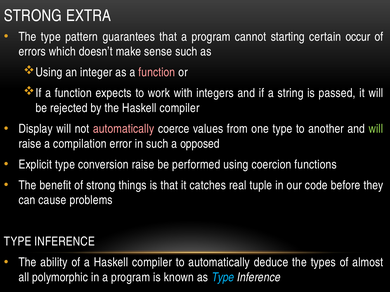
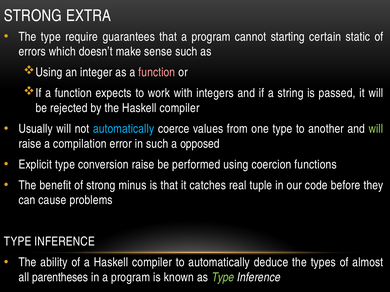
pattern: pattern -> require (82, 37)
occur: occur -> static (358, 37)
Display: Display -> Usually (36, 129)
automatically colour: pink -> light blue (124, 129)
things: things -> minus (133, 186)
polymorphic: polymorphic -> parentheses (60, 278)
Type colour: light blue -> light green (223, 278)
